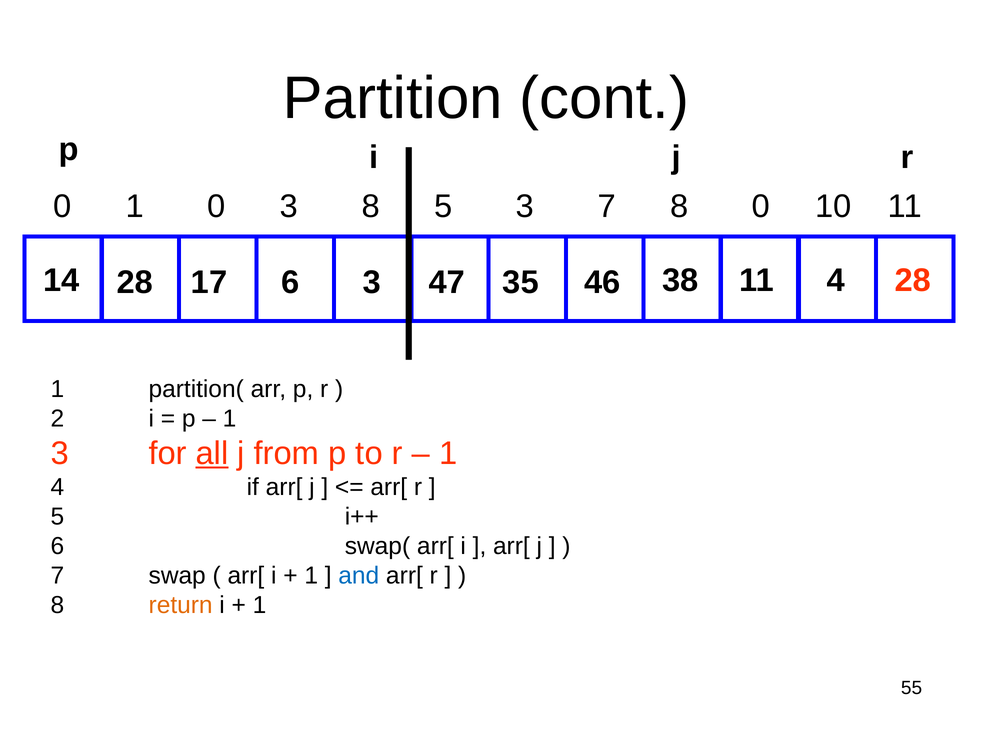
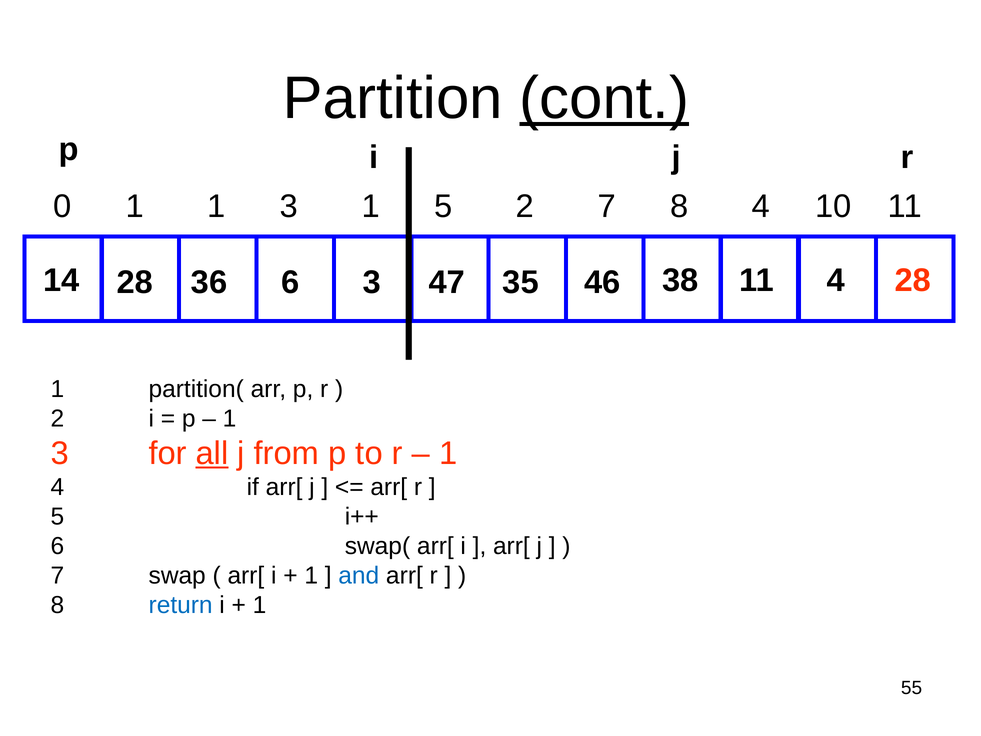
cont underline: none -> present (604, 98)
1 0: 0 -> 1 (216, 207)
3 8: 8 -> 1 (371, 207)
5 3: 3 -> 2 (525, 207)
8 0: 0 -> 4 (761, 207)
17: 17 -> 36 (209, 282)
return colour: orange -> blue (181, 605)
